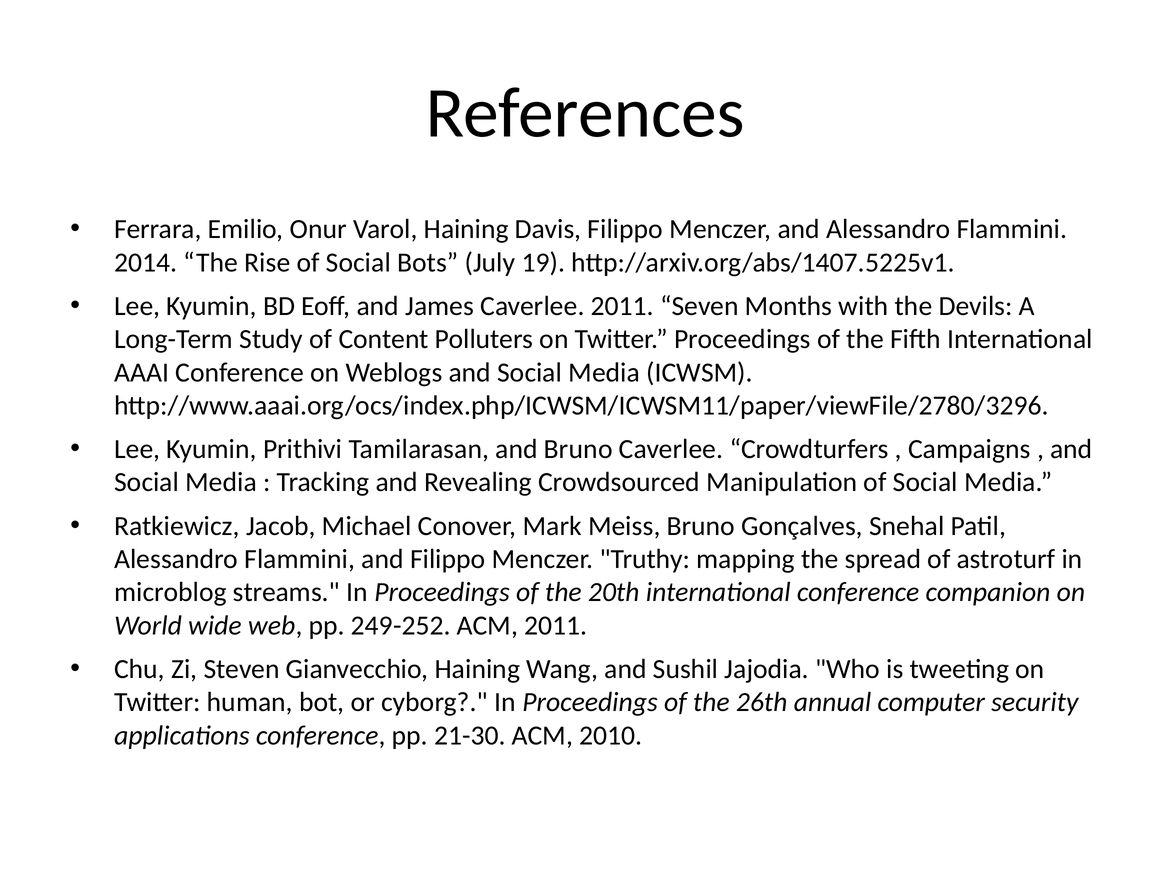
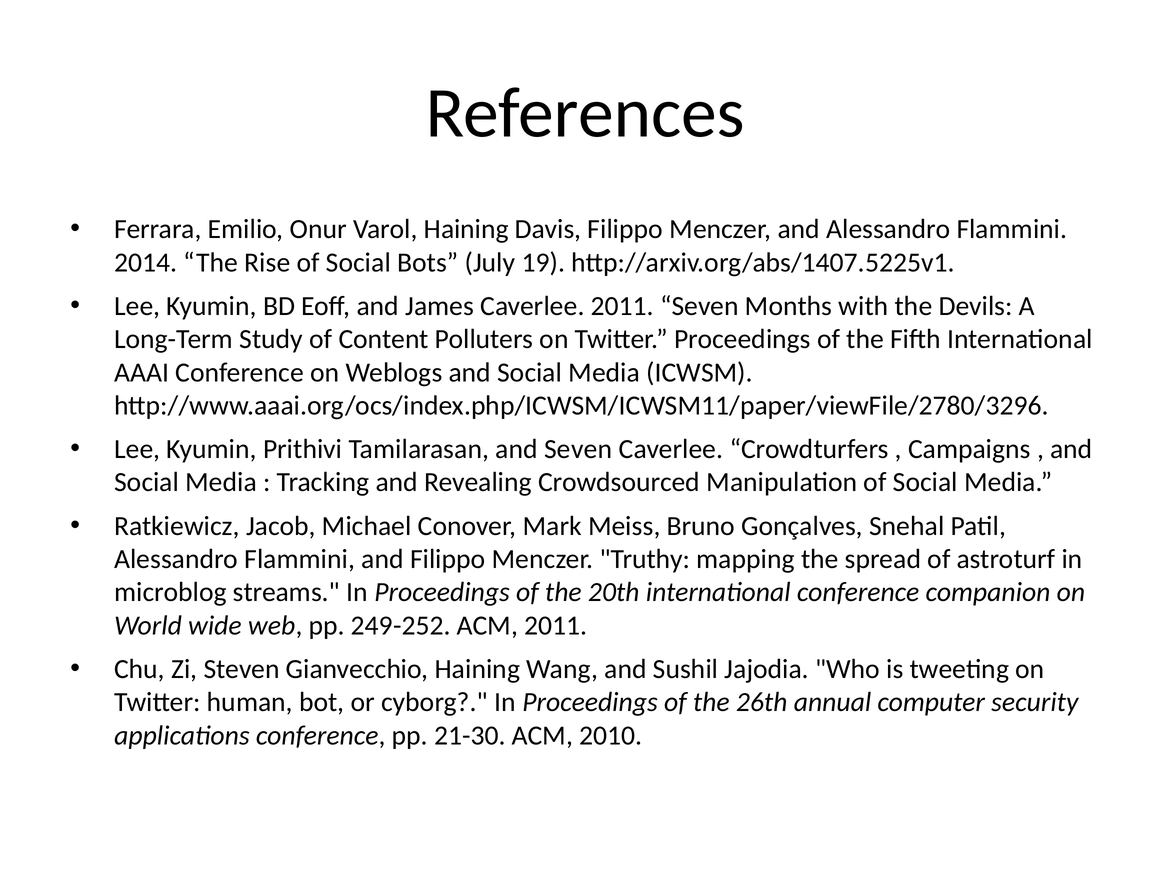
and Bruno: Bruno -> Seven (578, 449)
